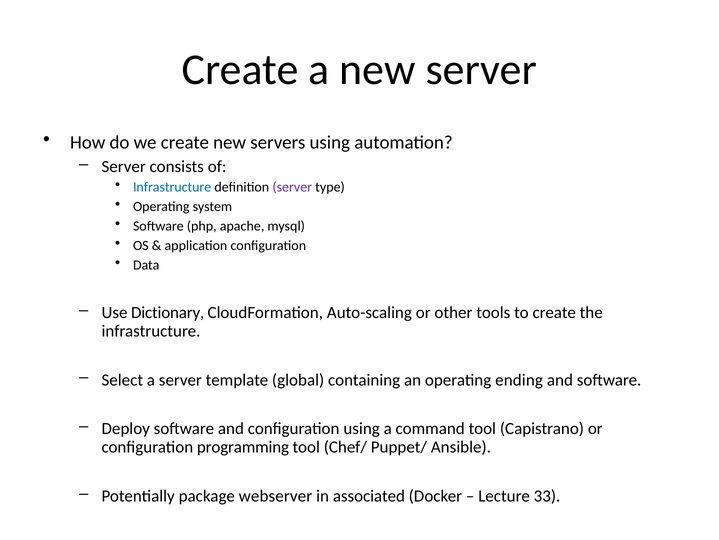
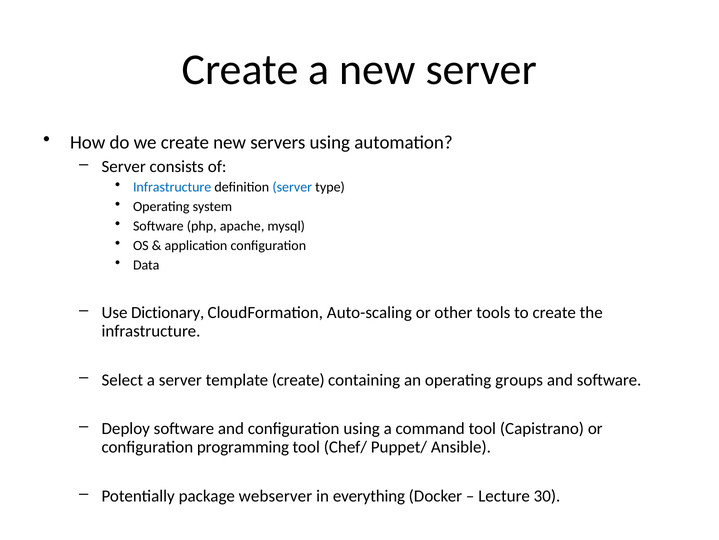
server colour: purple -> blue (292, 187)
template global: global -> create (298, 379)
ending: ending -> groups (519, 379)
associated: associated -> everything (369, 495)
33: 33 -> 30 (547, 495)
